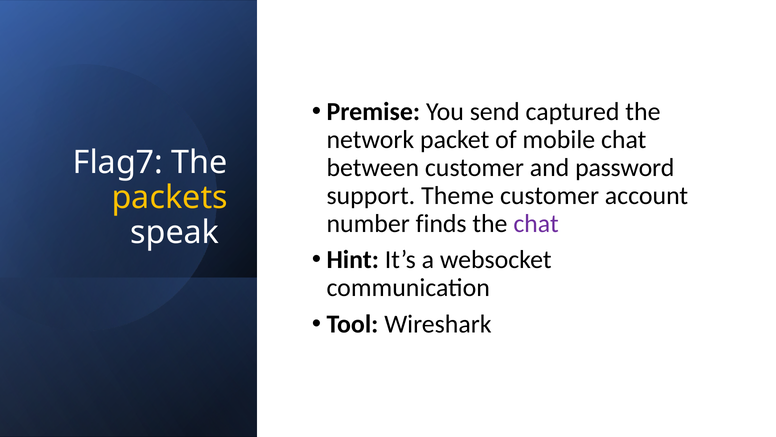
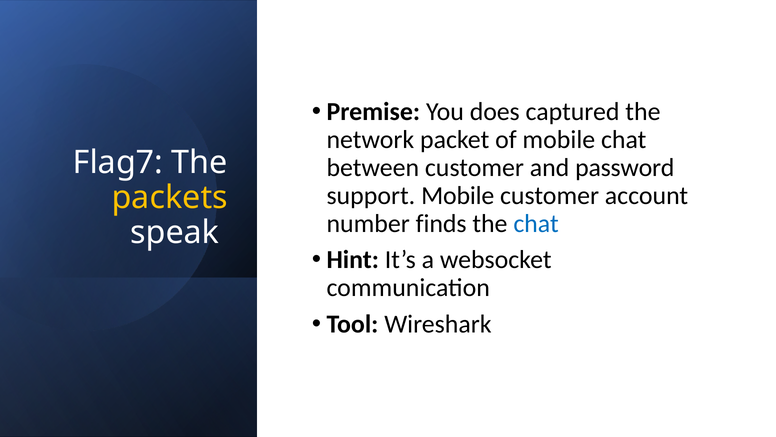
send: send -> does (495, 112)
support Theme: Theme -> Mobile (458, 196)
chat colour: purple -> blue (536, 224)
